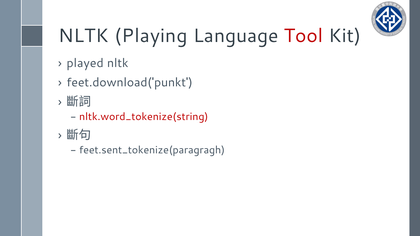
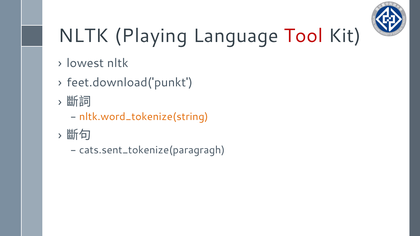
played: played -> lowest (85, 63)
nltk.word_tokenize(string colour: red -> orange (144, 117)
feet.sent_tokenize(paragragh: feet.sent_tokenize(paragragh -> cats.sent_tokenize(paragragh (152, 150)
